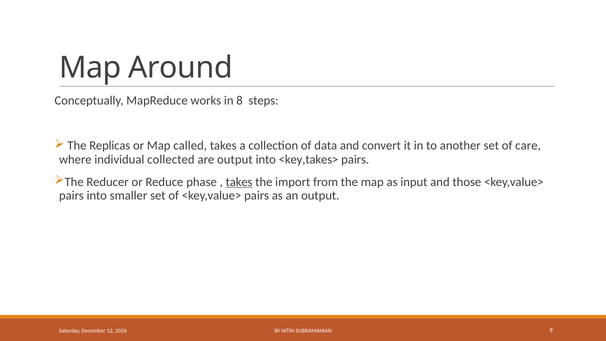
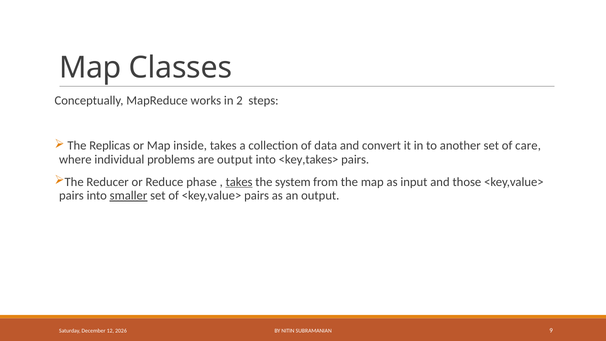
Around: Around -> Classes (180, 68)
8: 8 -> 2 (240, 101)
called: called -> inside (190, 146)
collected: collected -> problems (171, 159)
import: import -> system (293, 182)
smaller underline: none -> present (129, 195)
